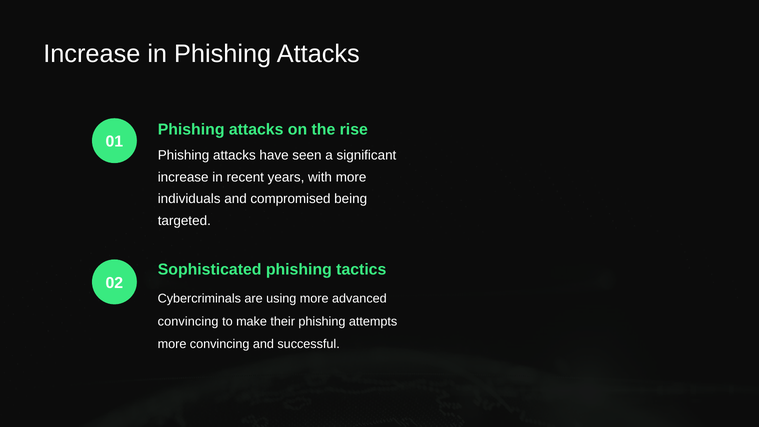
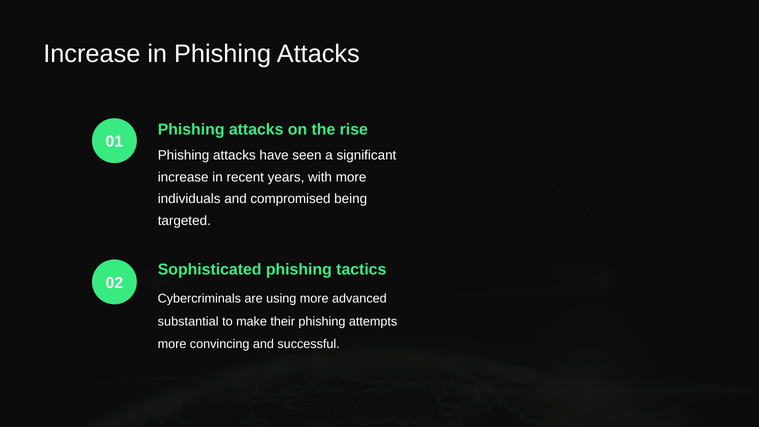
convincing: convincing -> substantial (188, 321)
